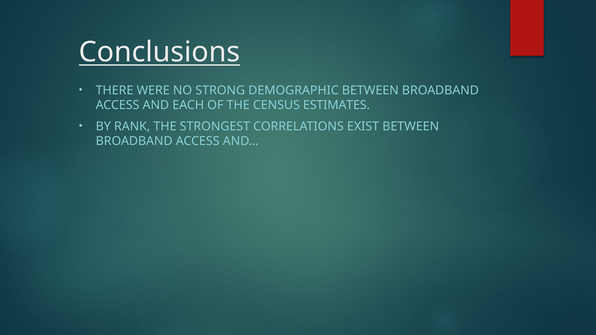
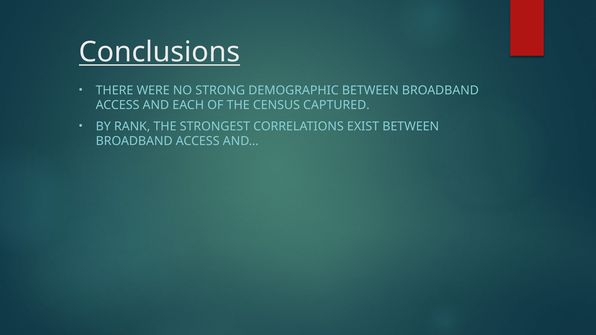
ESTIMATES: ESTIMATES -> CAPTURED (336, 105)
